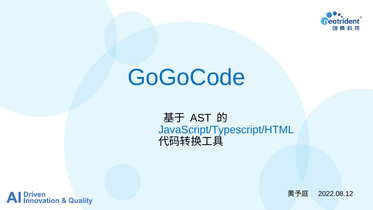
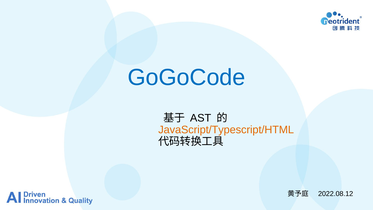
JavaScript/Typescript/HTML colour: blue -> orange (226, 130)
